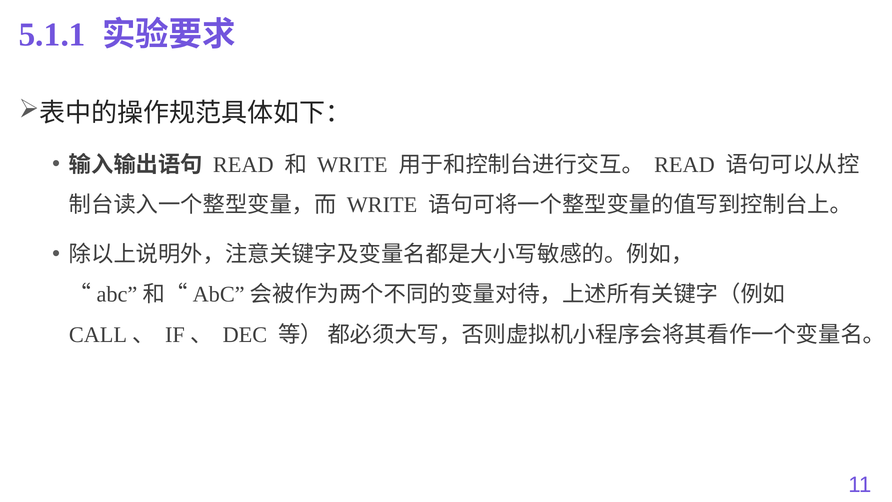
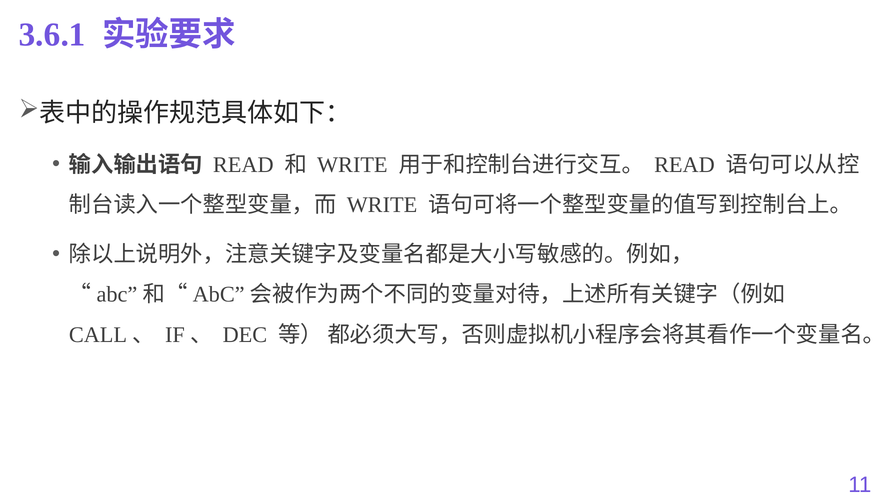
5.1.1: 5.1.1 -> 3.6.1 (52, 35)
